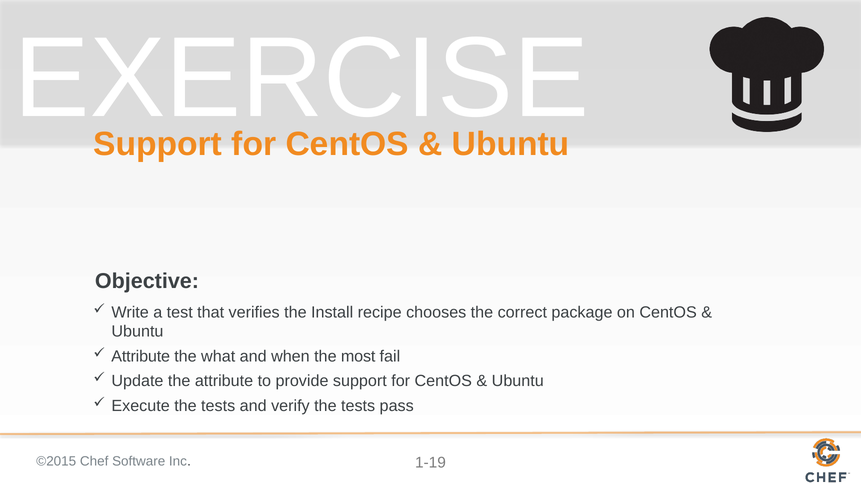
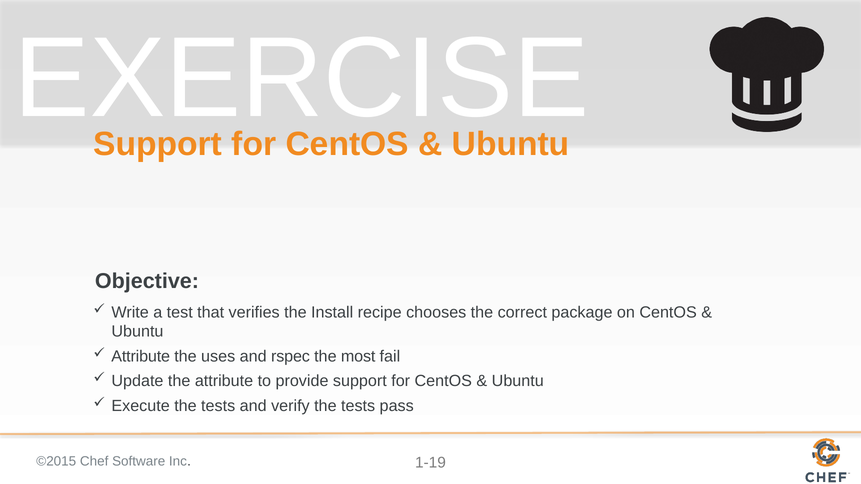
what: what -> uses (218, 357)
when: when -> rspec (290, 357)
